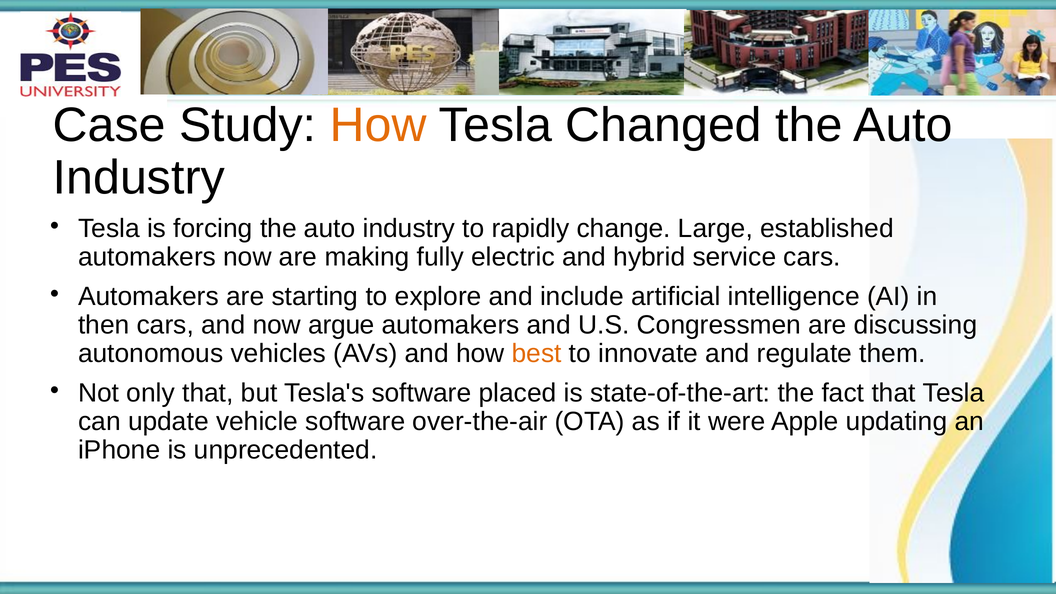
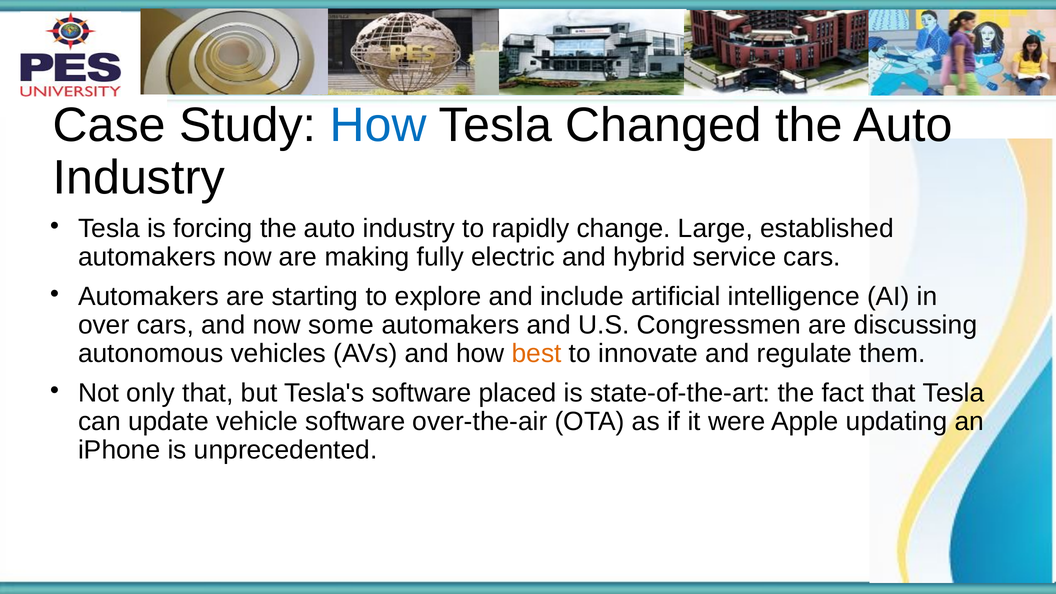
How colour: orange -> blue (378, 125)
then: then -> over (104, 325)
argue: argue -> some (341, 325)
